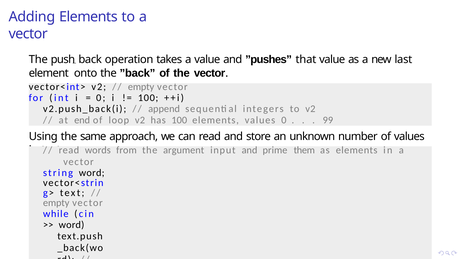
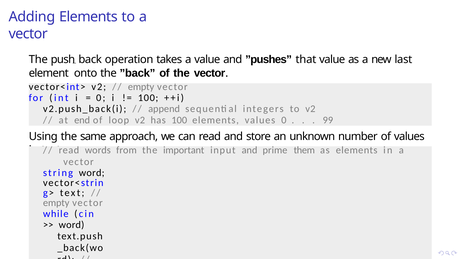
argument: argument -> important (184, 150)
